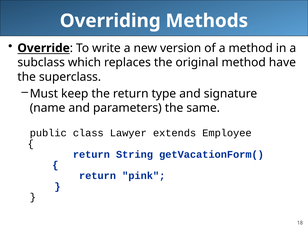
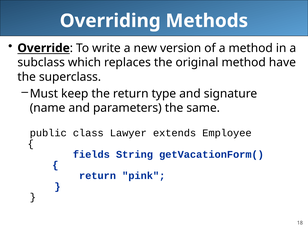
return: return -> fields (91, 154)
